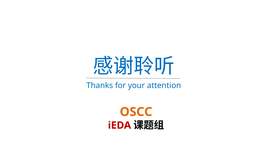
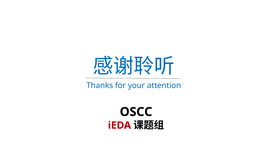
OSCC colour: orange -> black (136, 112)
